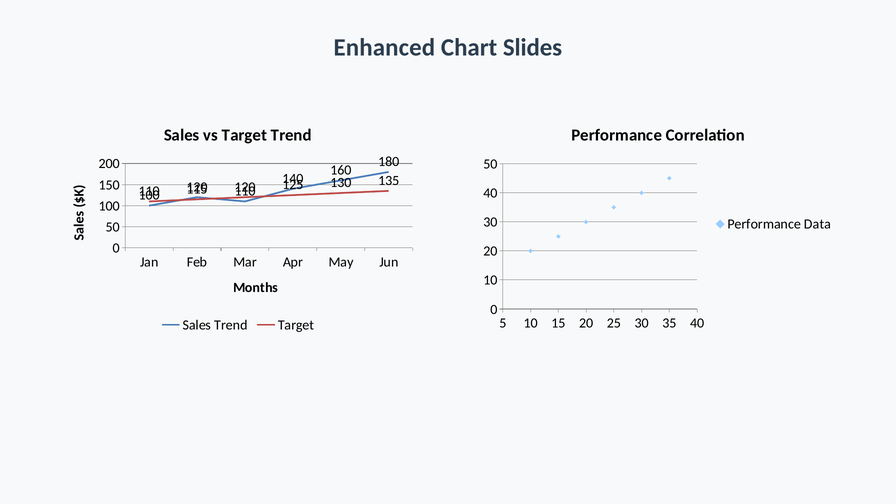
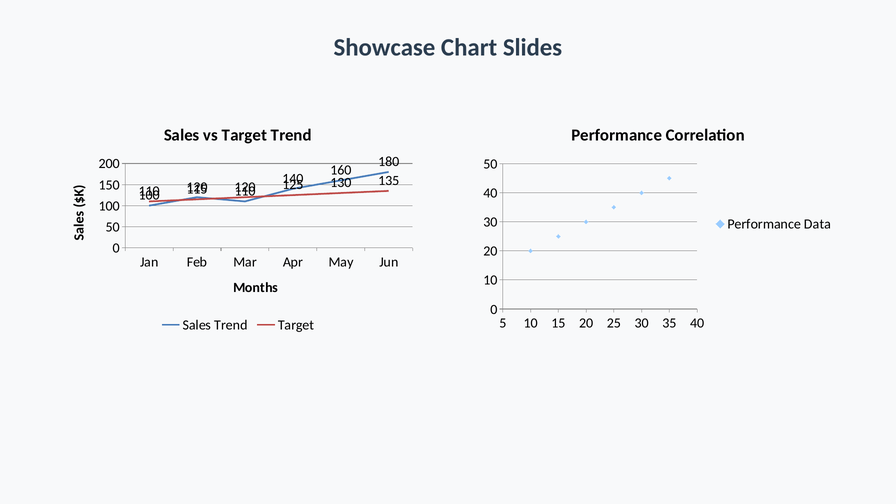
Enhanced: Enhanced -> Showcase (384, 47)
